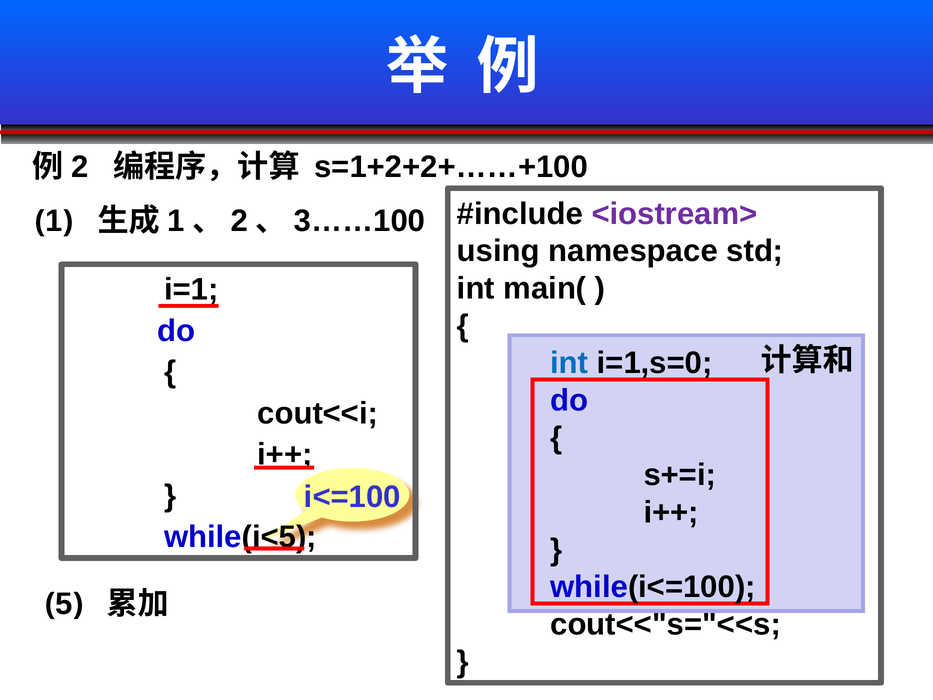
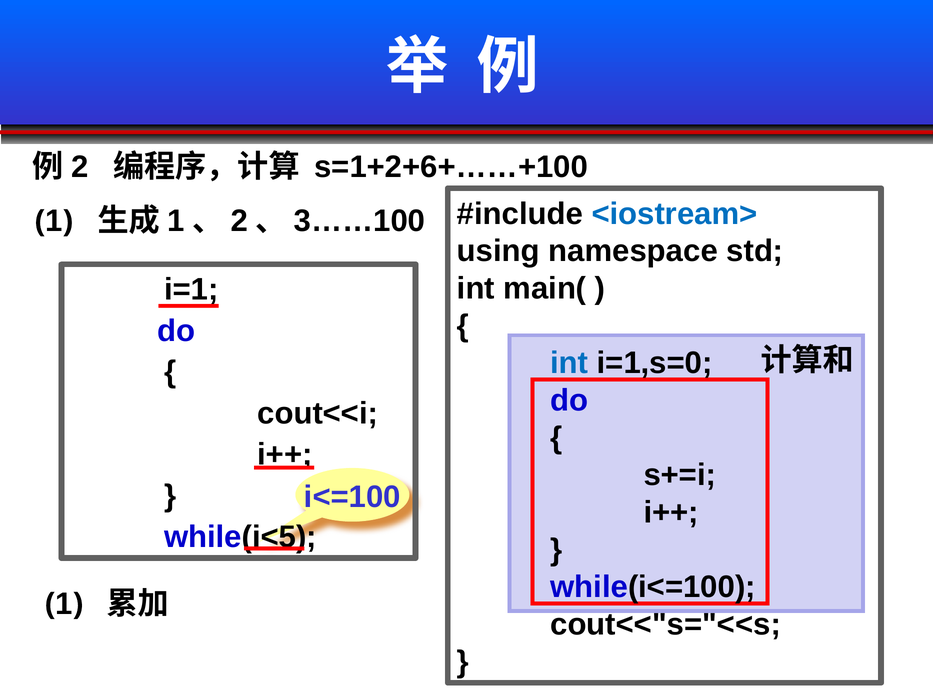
s=1+2+2+……+100: s=1+2+2+……+100 -> s=1+2+6+……+100 (451, 167)
<iostream> colour: purple -> blue (674, 214)
5: 5 -> 1 (64, 604)
